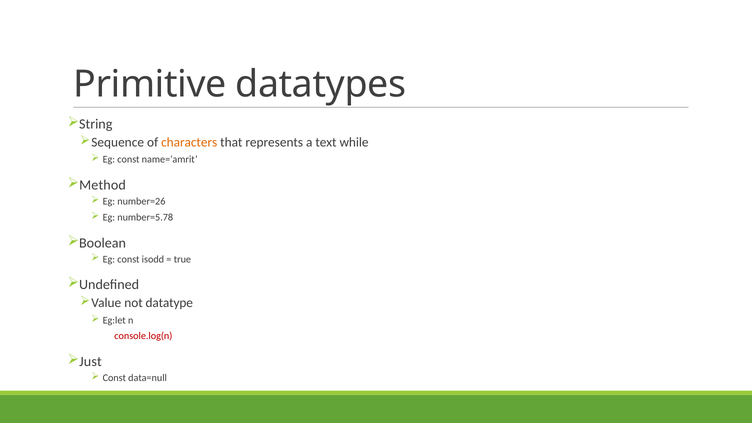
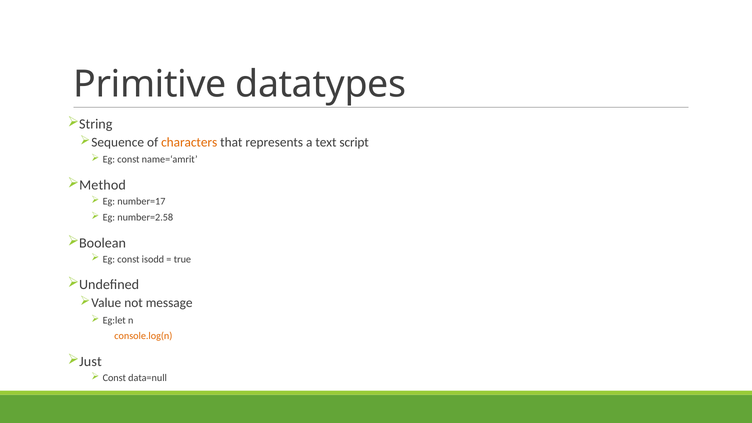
while: while -> script (354, 142)
number=26: number=26 -> number=17 (141, 202)
number=5.78: number=5.78 -> number=2.58 (145, 217)
datatype: datatype -> message (169, 303)
console.log(n colour: red -> orange (143, 336)
